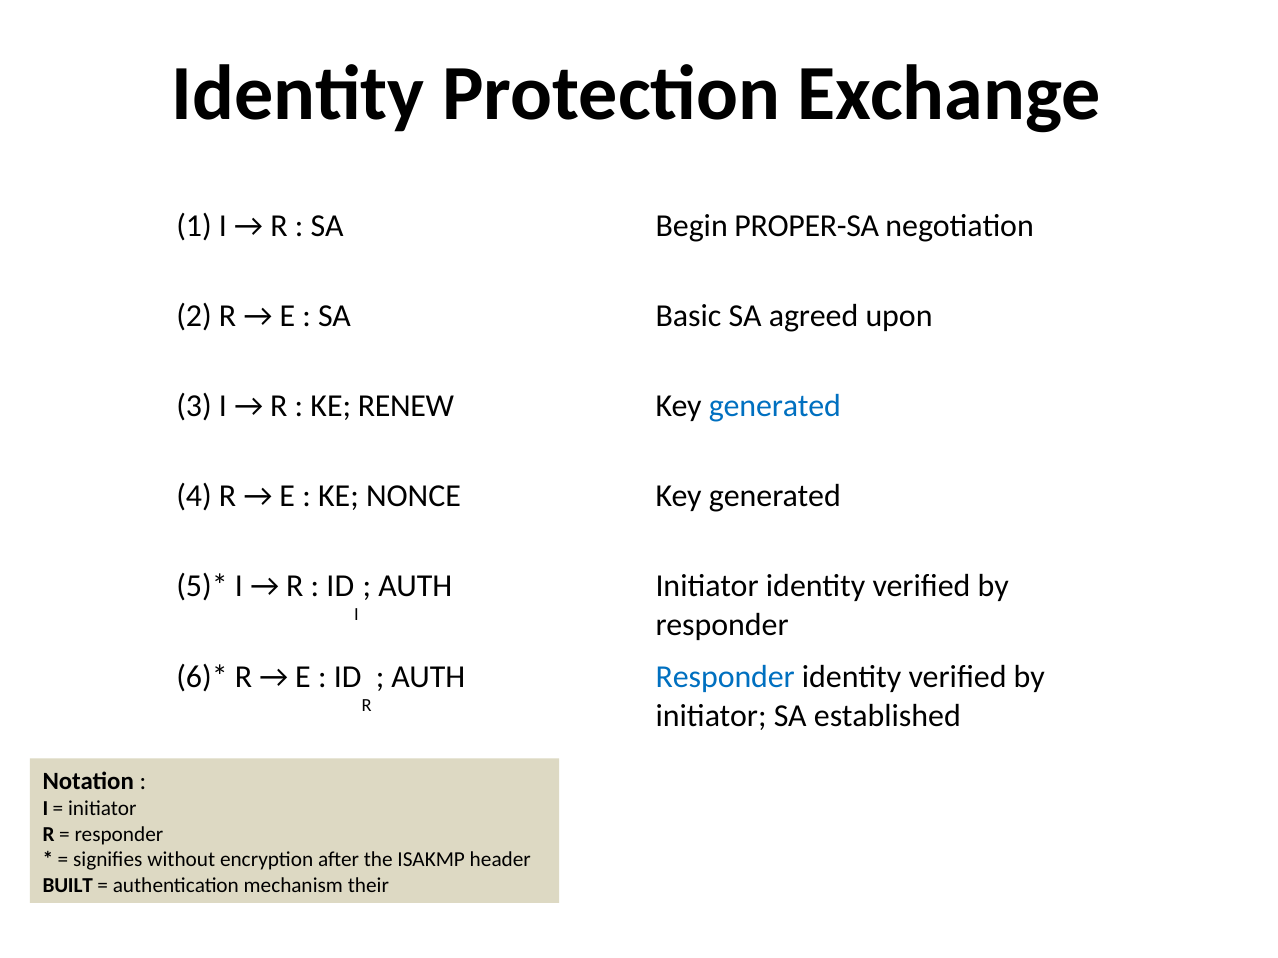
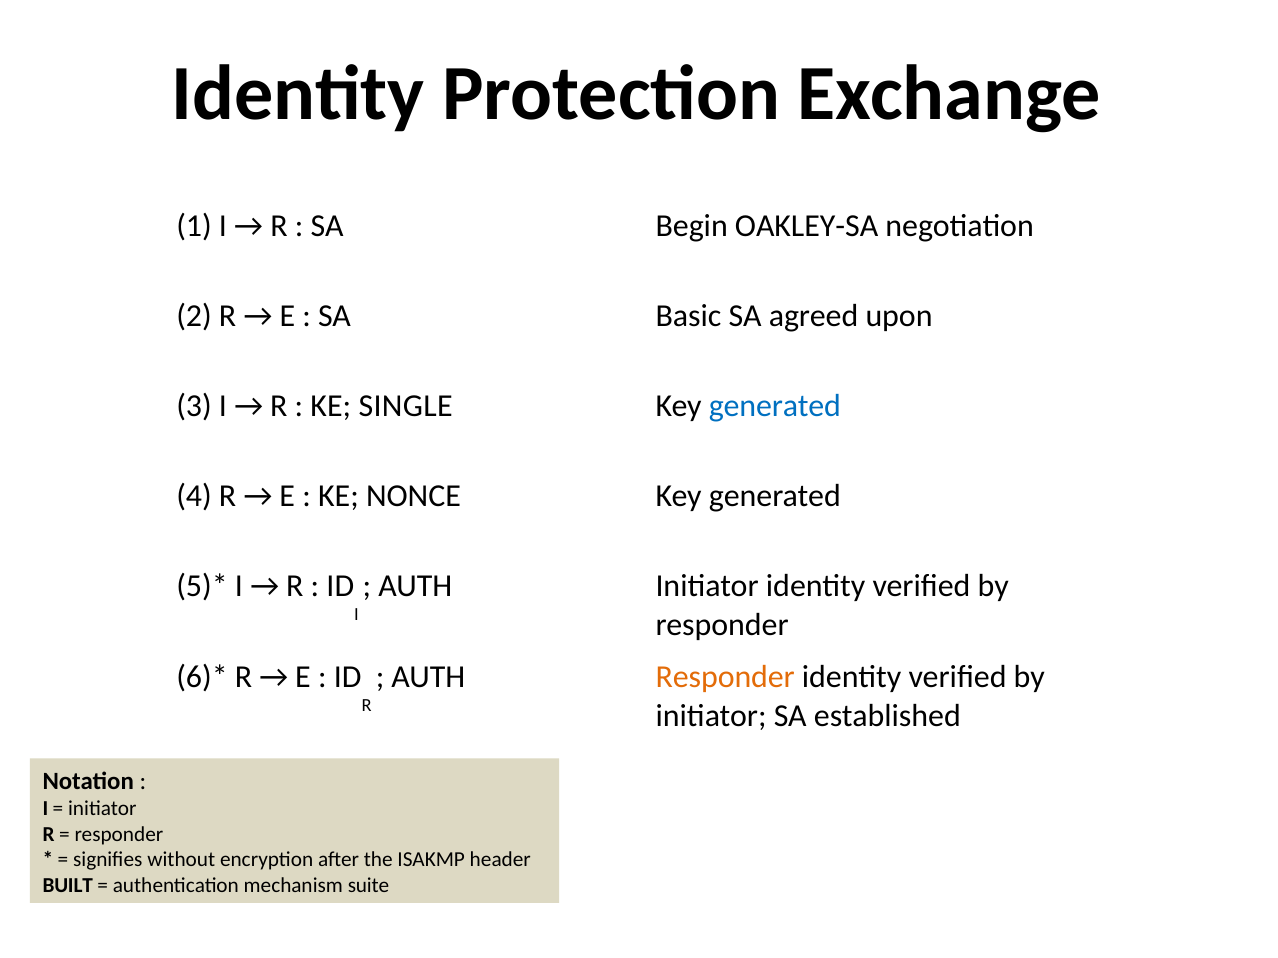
PROPER-SA: PROPER-SA -> OAKLEY-SA (807, 226)
RENEW: RENEW -> SINGLE (406, 406)
Responder colour: blue -> orange (725, 677)
their: their -> suite (369, 886)
